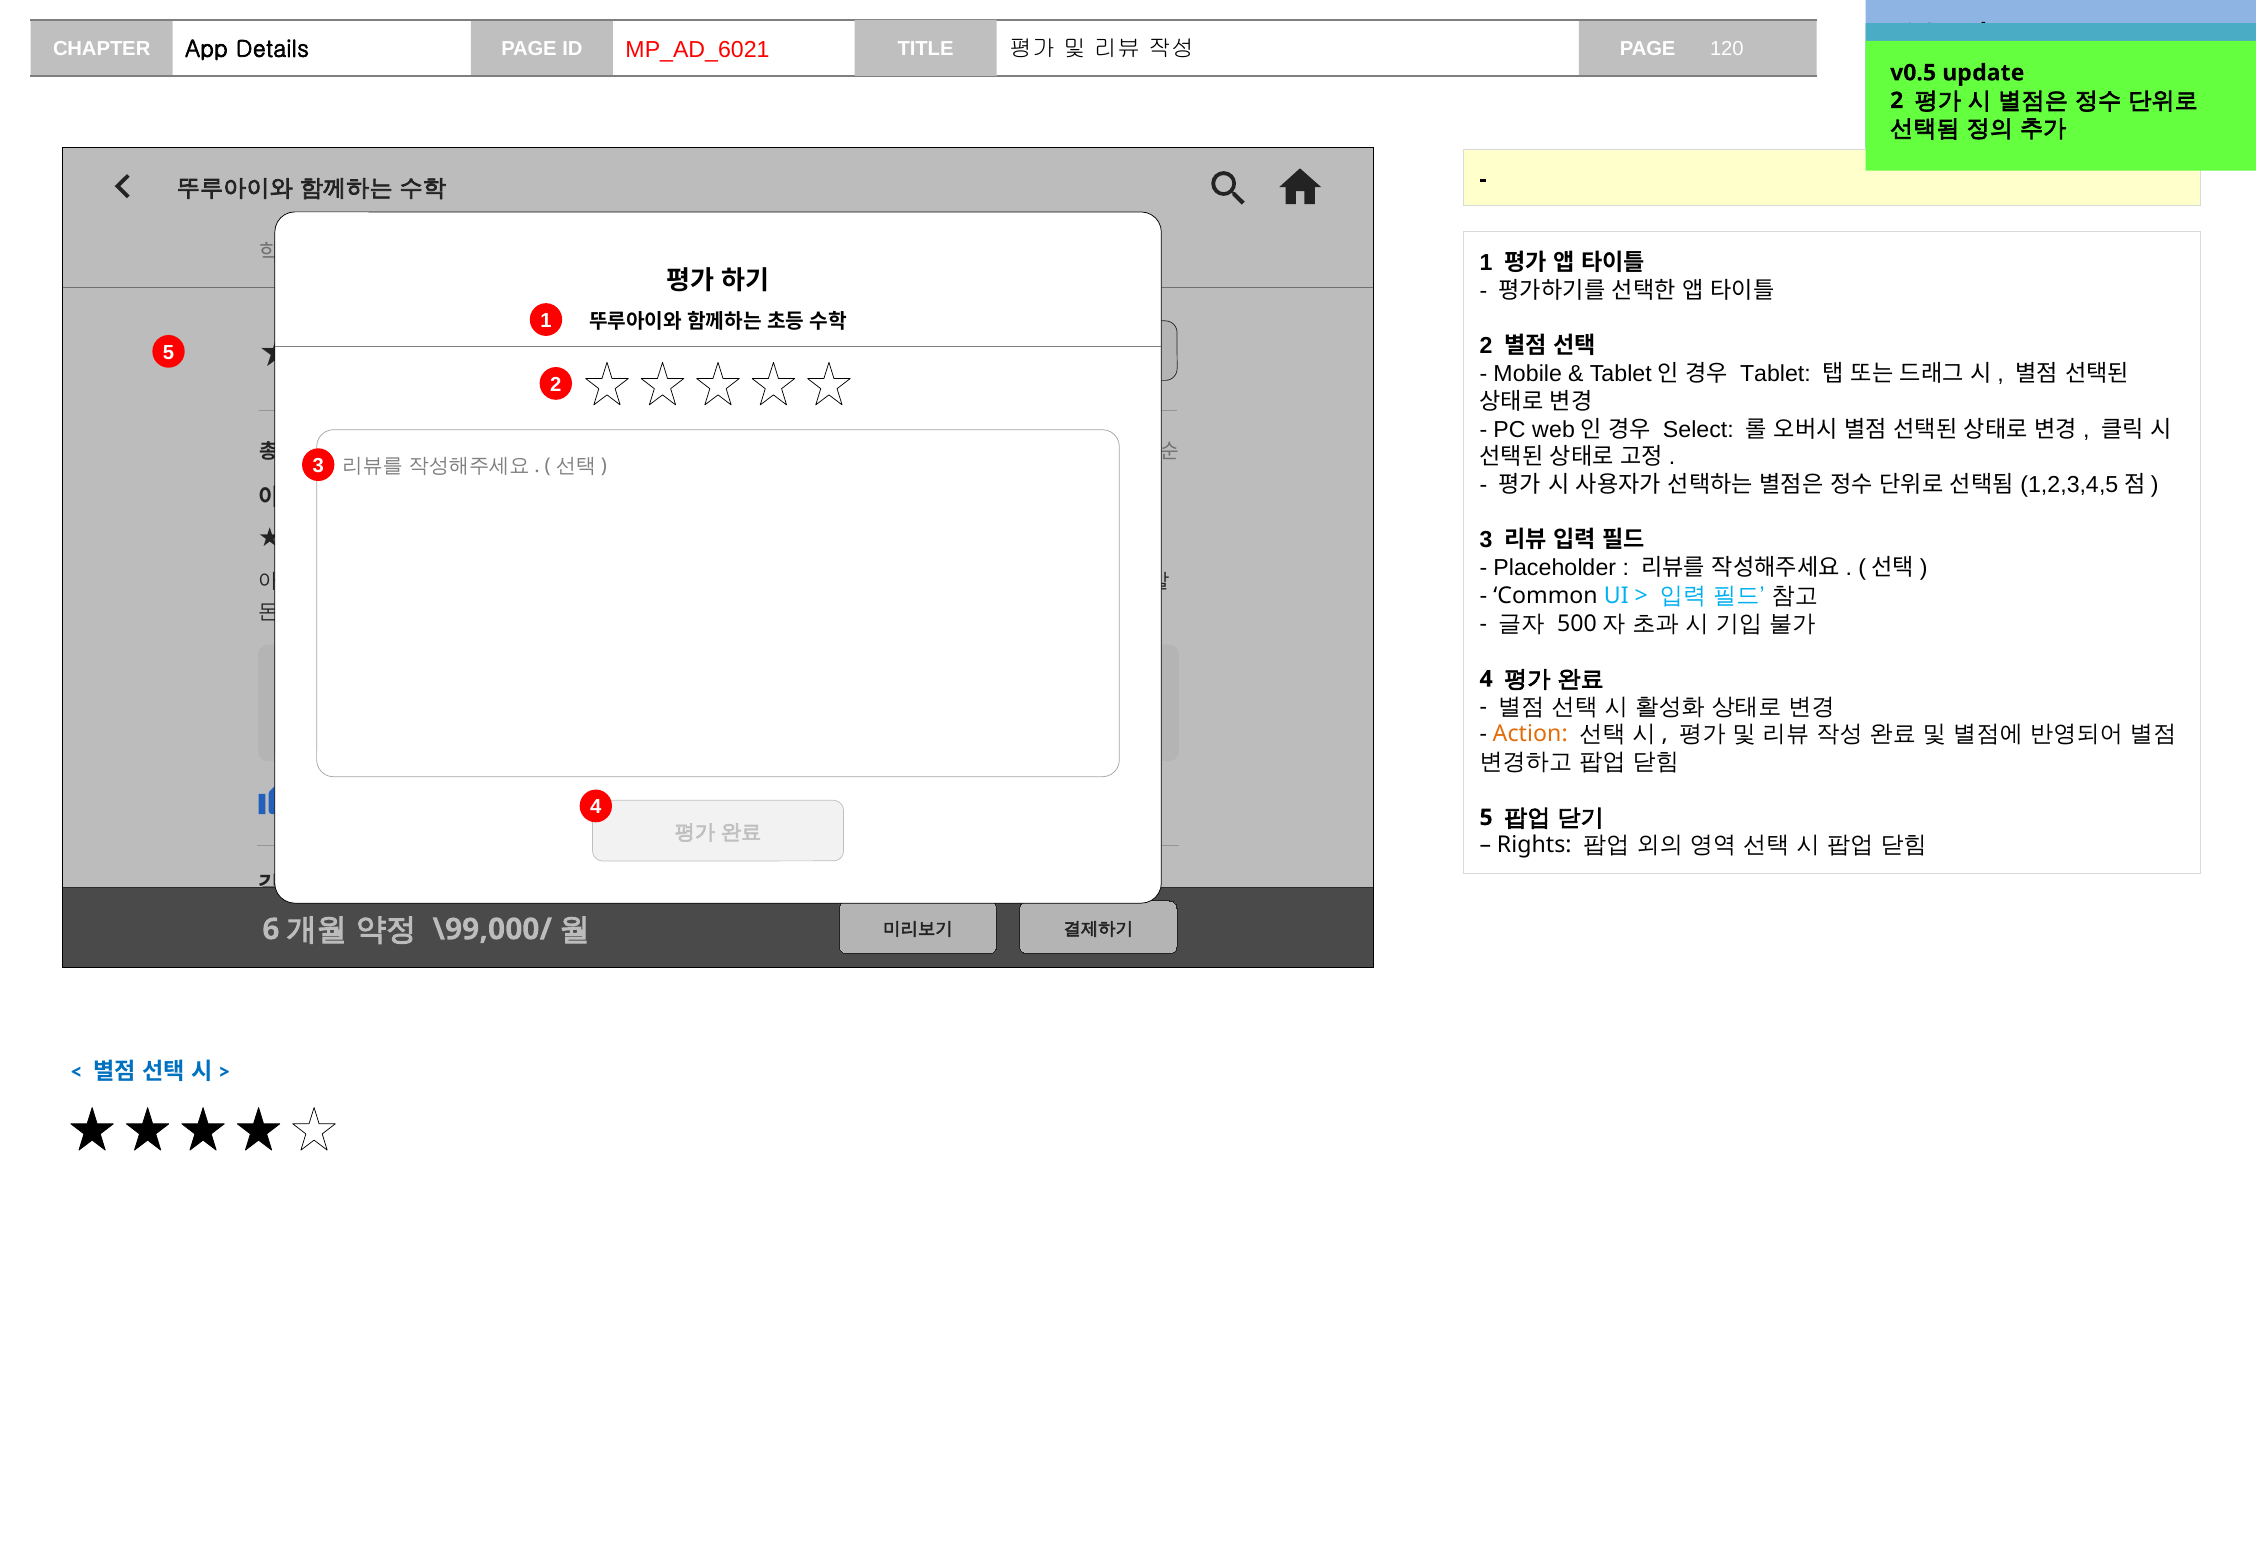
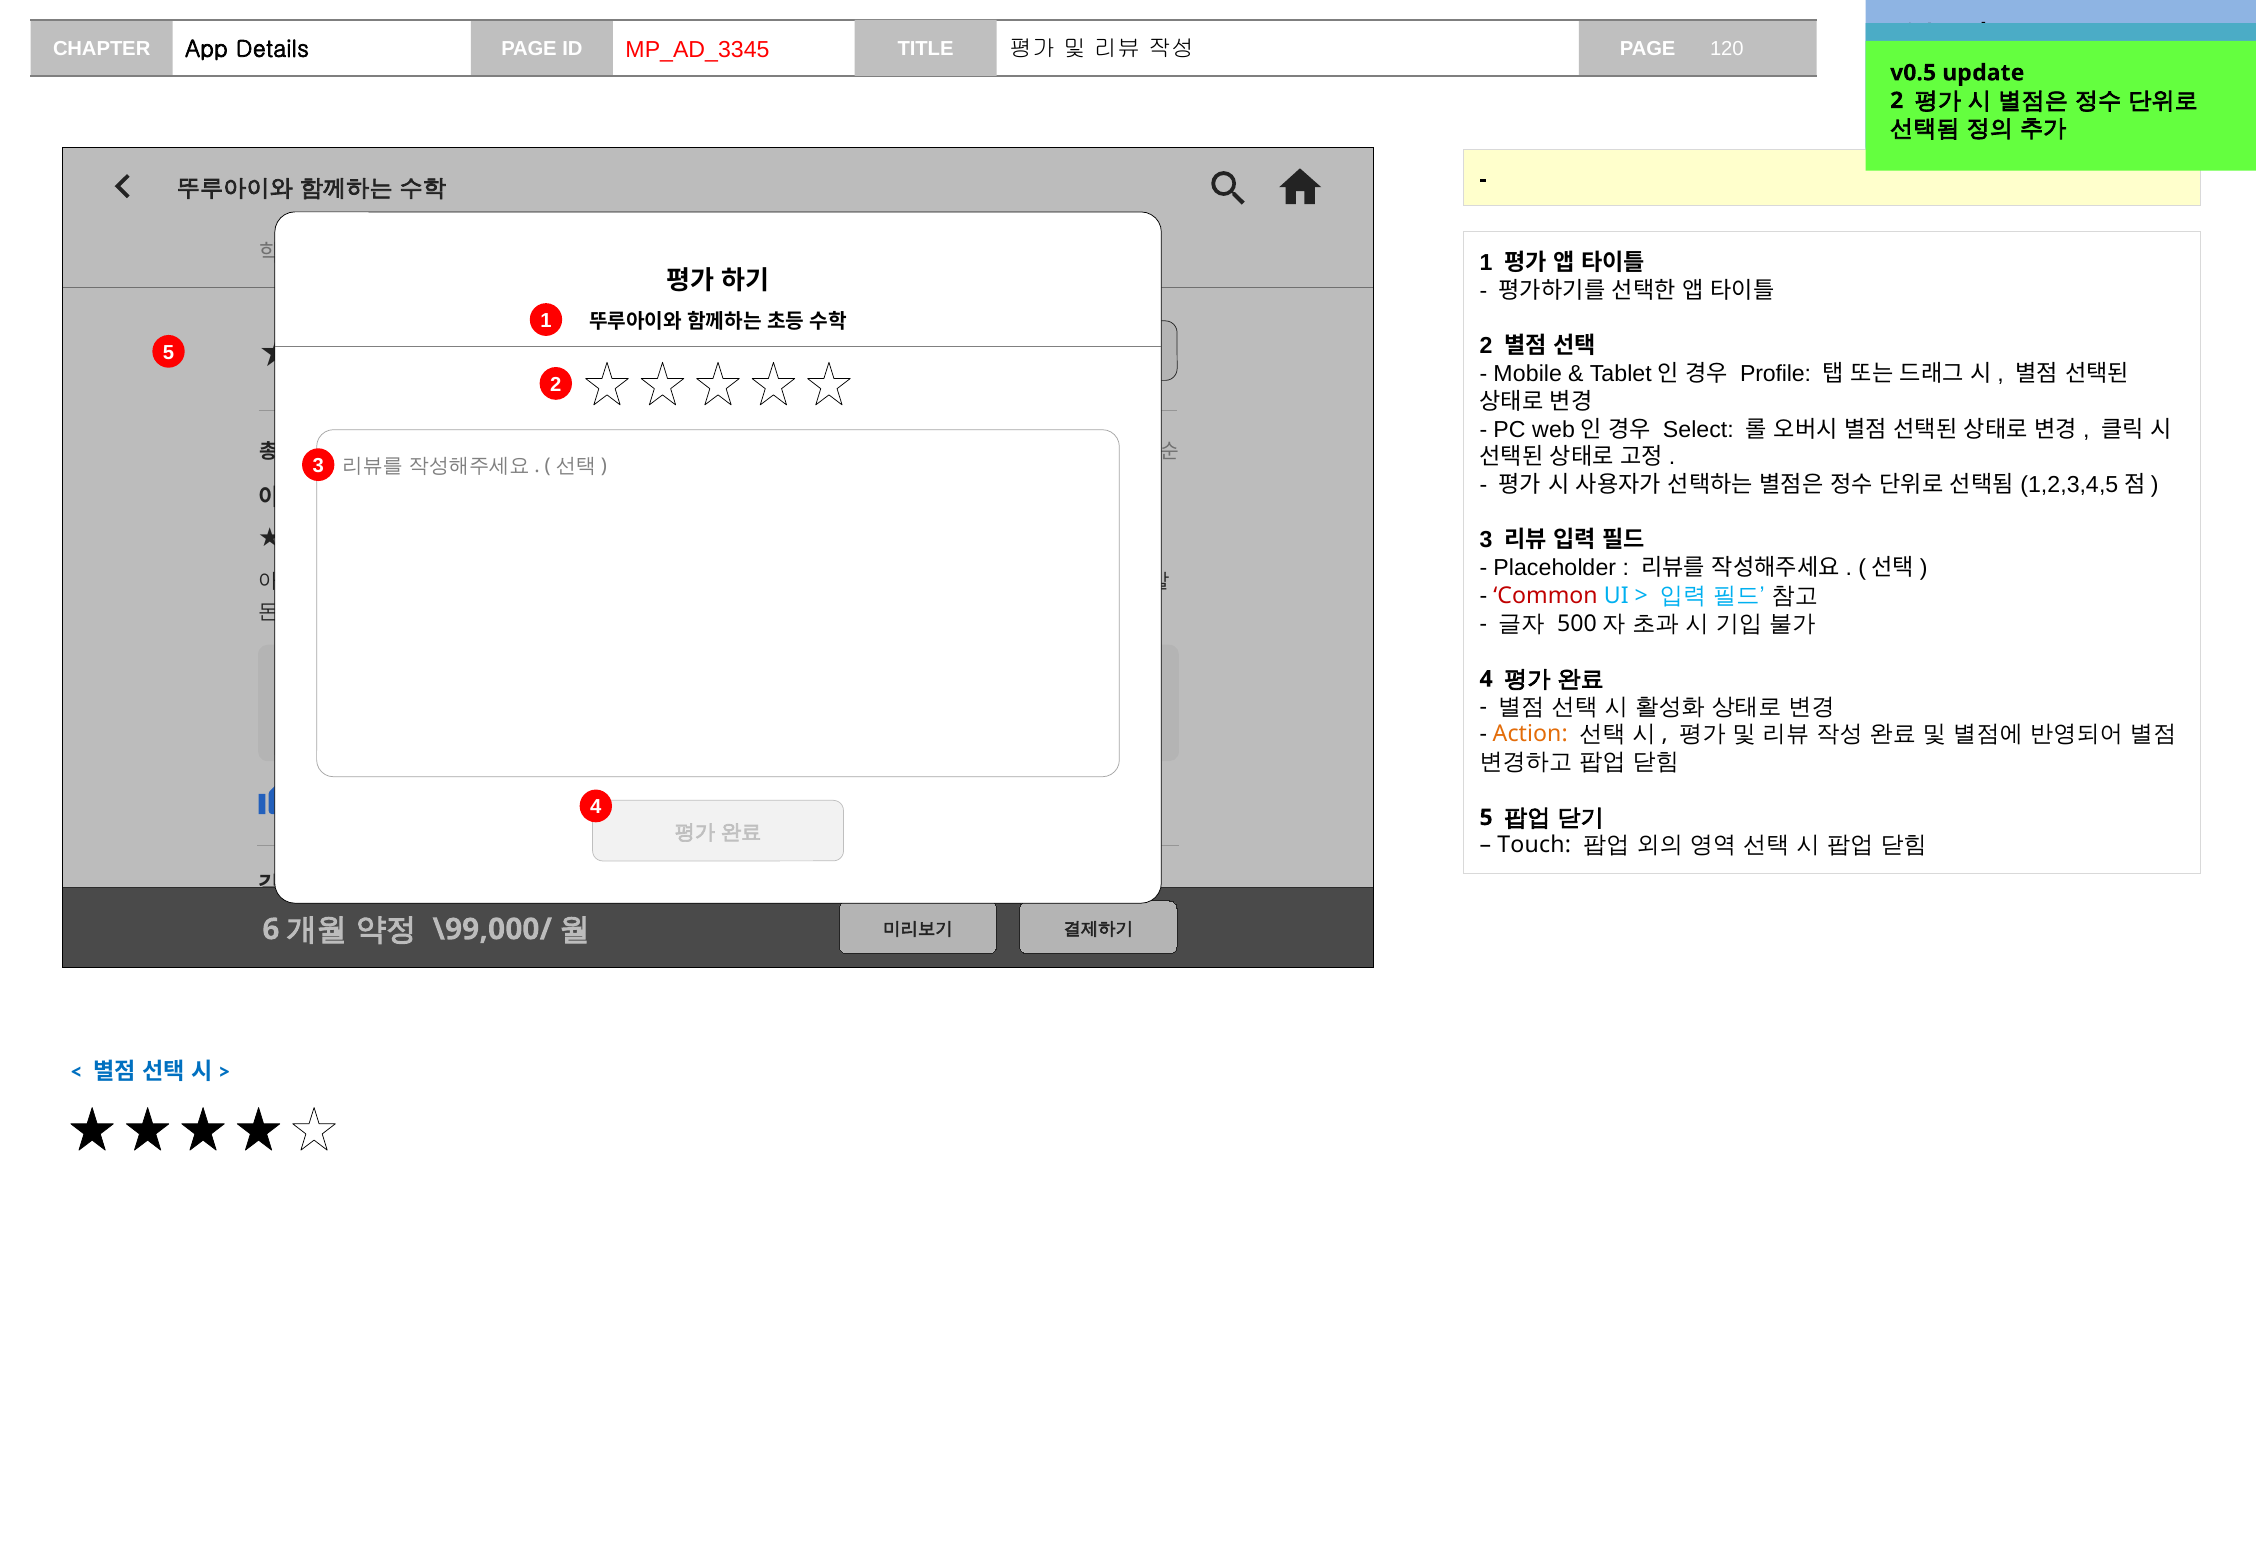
MP_AD_6021: MP_AD_6021 -> MP_AD_3345 (698, 49)
Tablet: Tablet -> Profile (1776, 374)
Common colour: black -> red (1546, 596)
Rights: Rights -> Touch (1534, 845)
